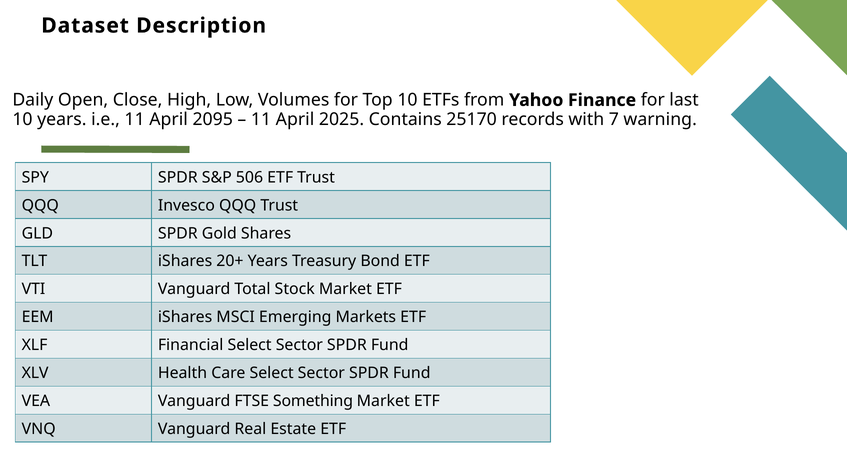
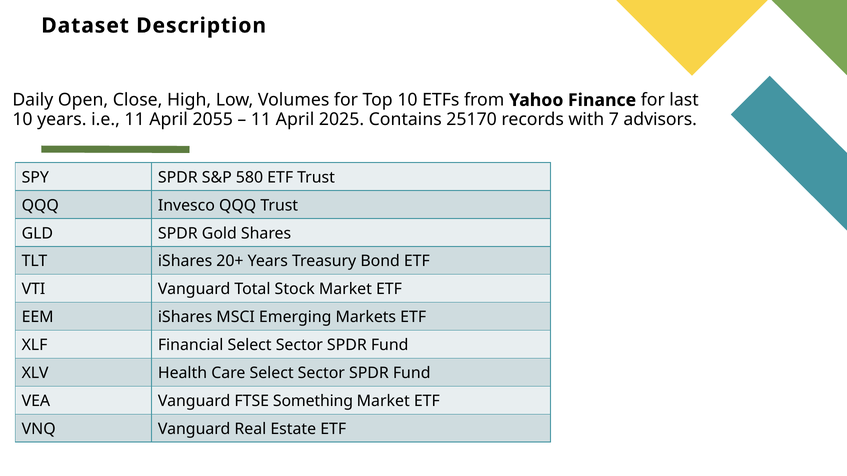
2095: 2095 -> 2055 (213, 119)
warning: warning -> advisors (660, 119)
506: 506 -> 580 (249, 178)
